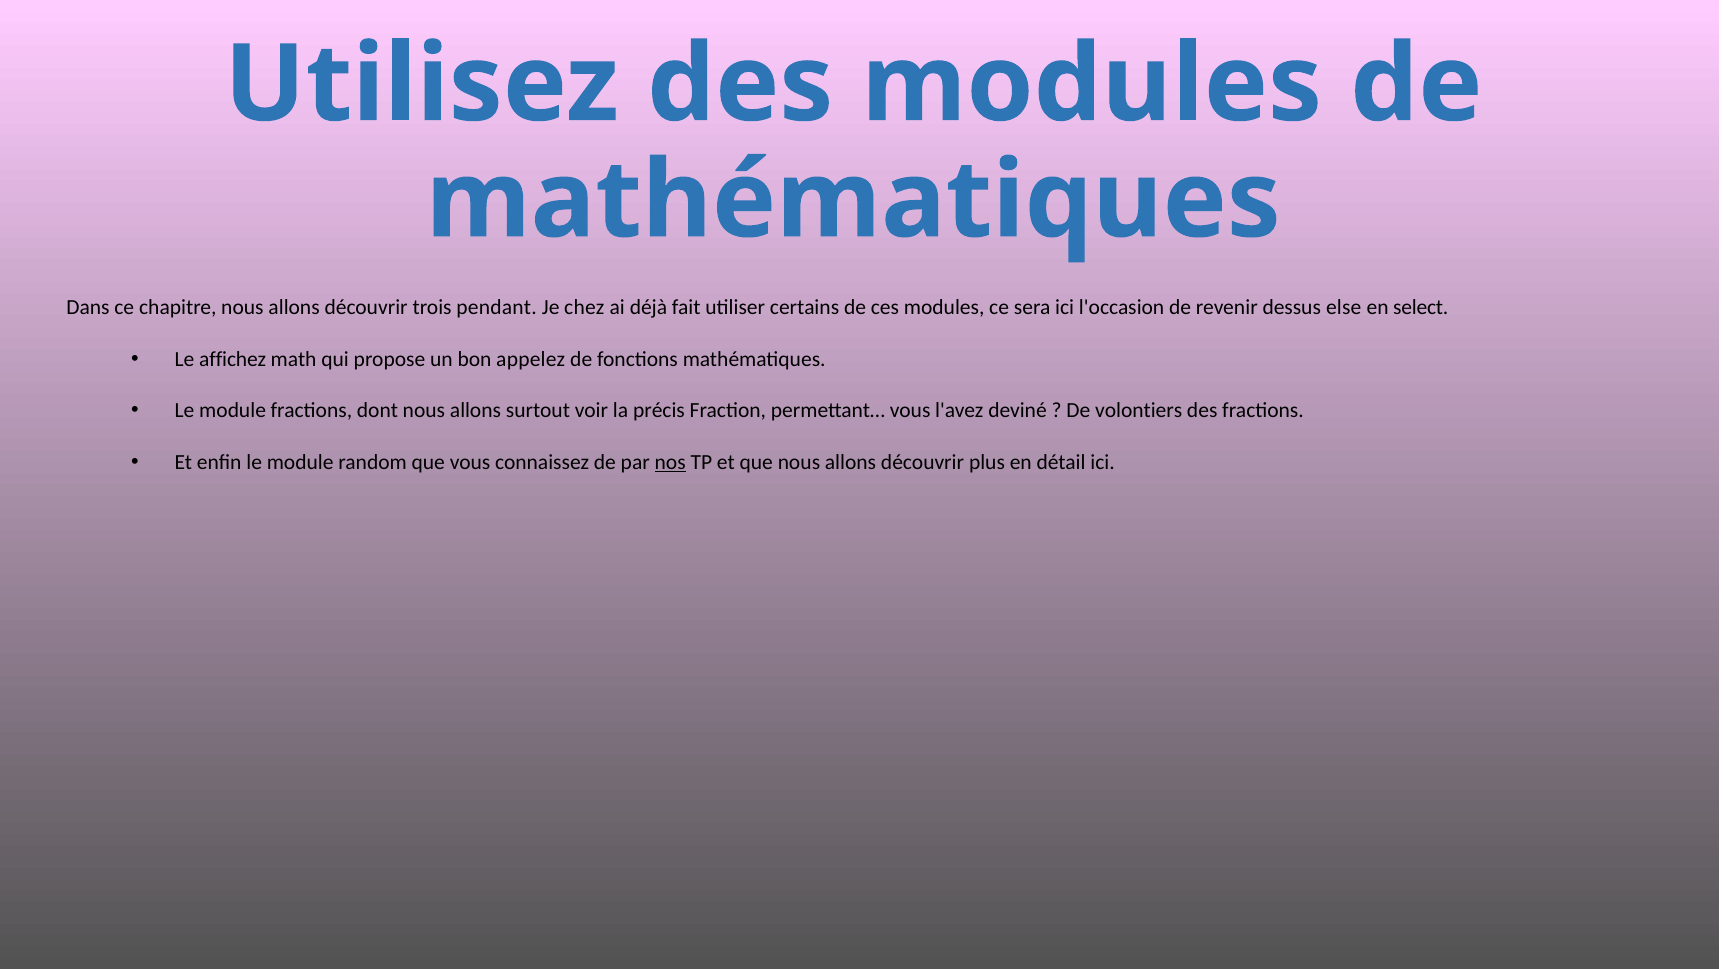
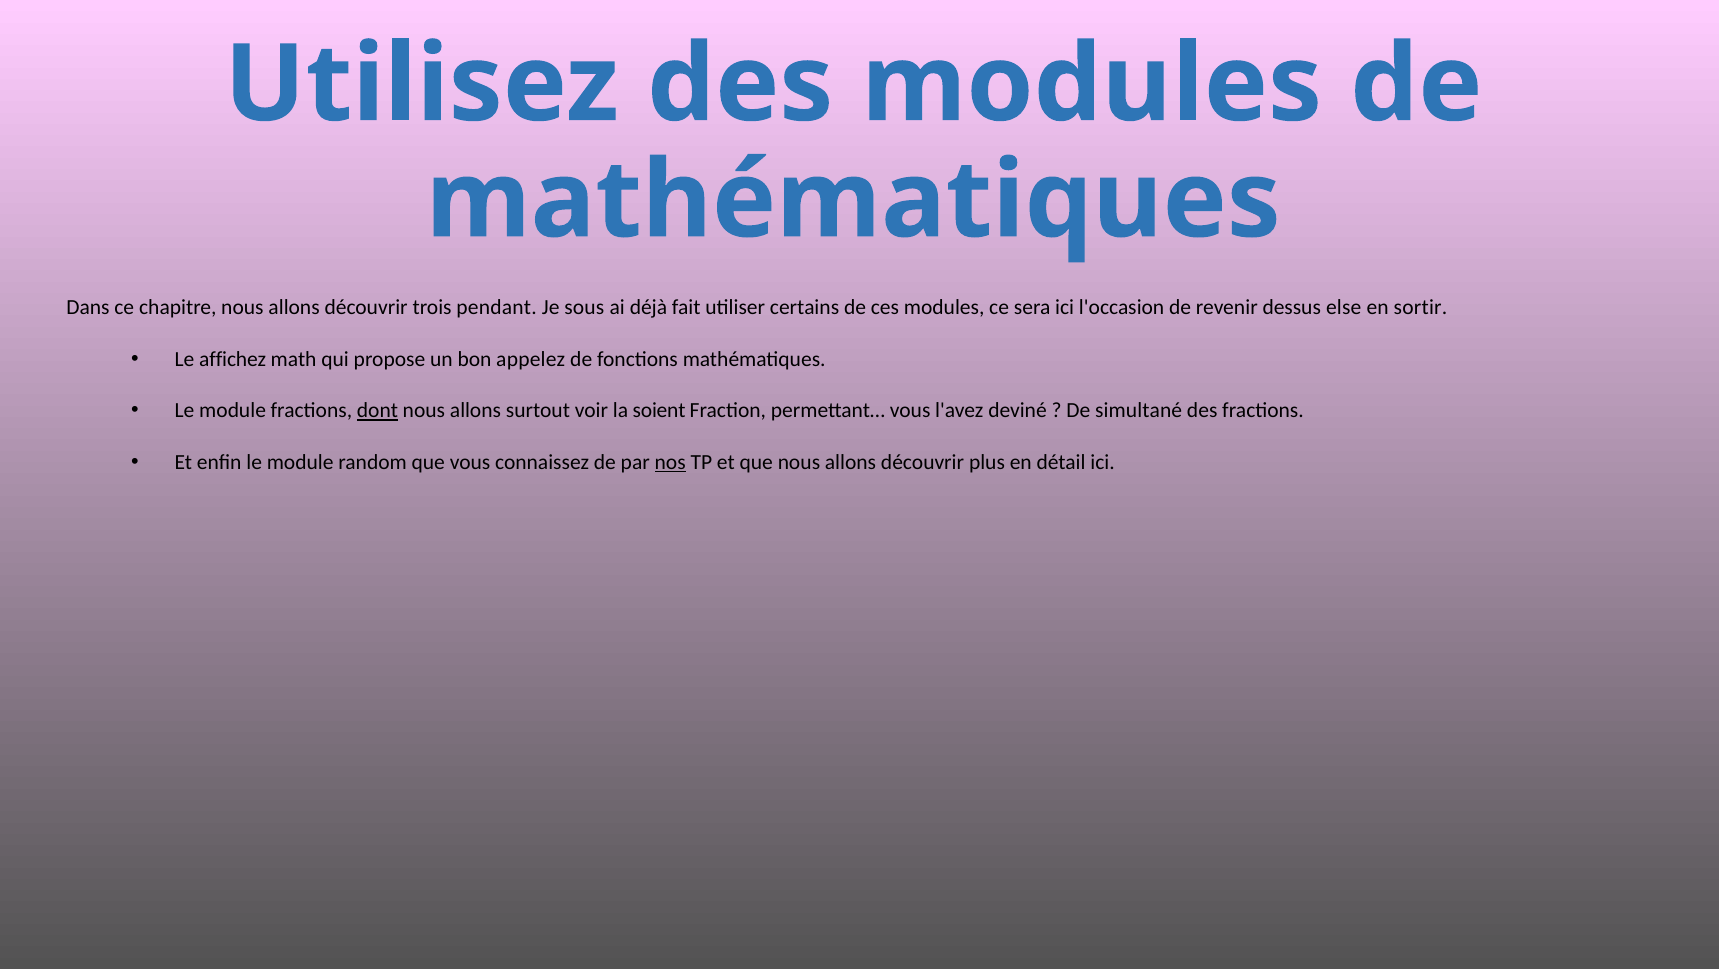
chez: chez -> sous (584, 308)
select: select -> sortir (1420, 308)
dont underline: none -> present (377, 411)
précis: précis -> soient (659, 411)
volontiers: volontiers -> simultané (1139, 411)
